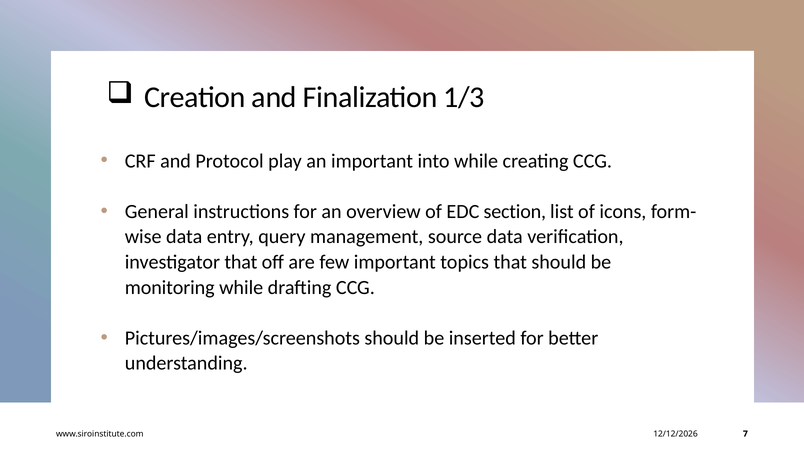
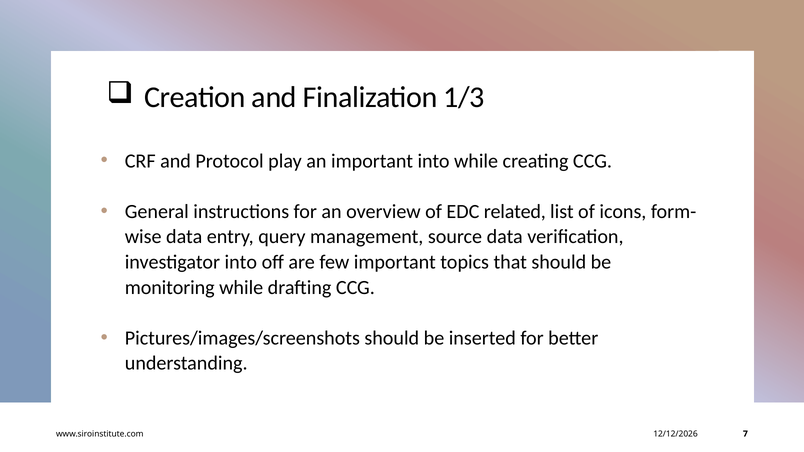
section: section -> related (515, 212)
investigator that: that -> into (241, 262)
